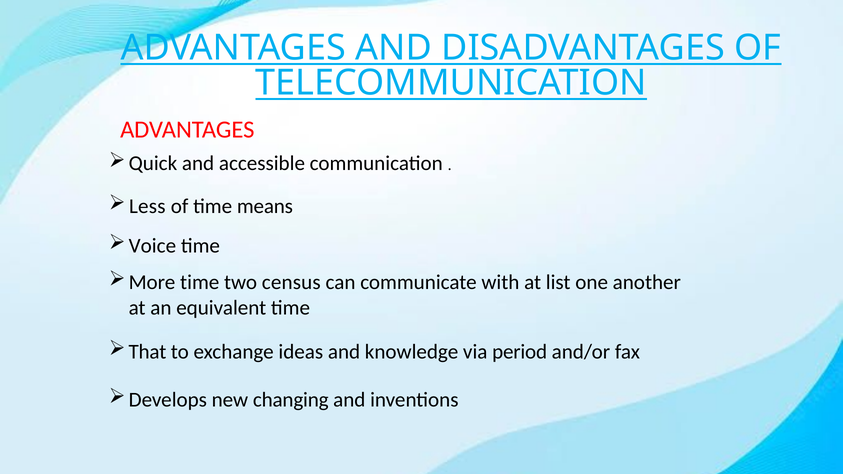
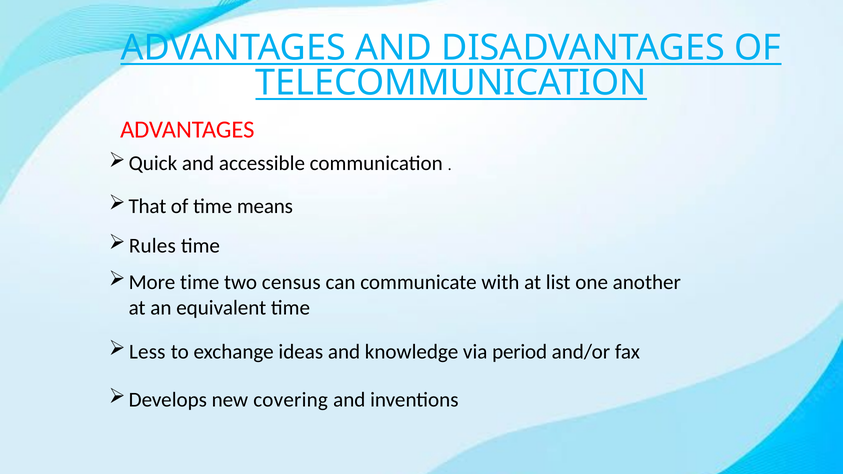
Less: Less -> That (147, 206)
Voice: Voice -> Rules (152, 246)
That: That -> Less (147, 352)
changing: changing -> covering (291, 400)
